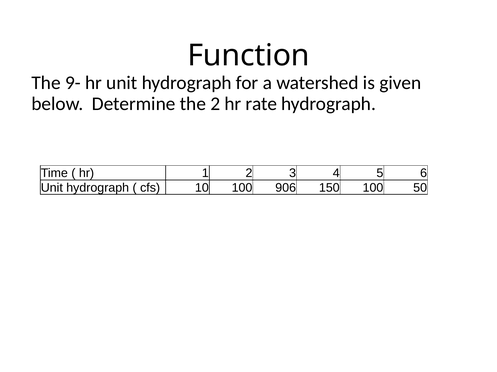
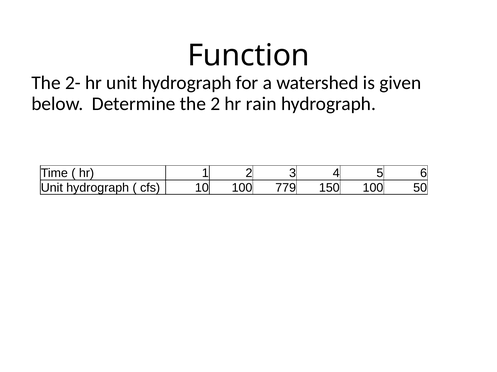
9-: 9- -> 2- (73, 83)
rate: rate -> rain (261, 104)
906: 906 -> 779 (286, 188)
